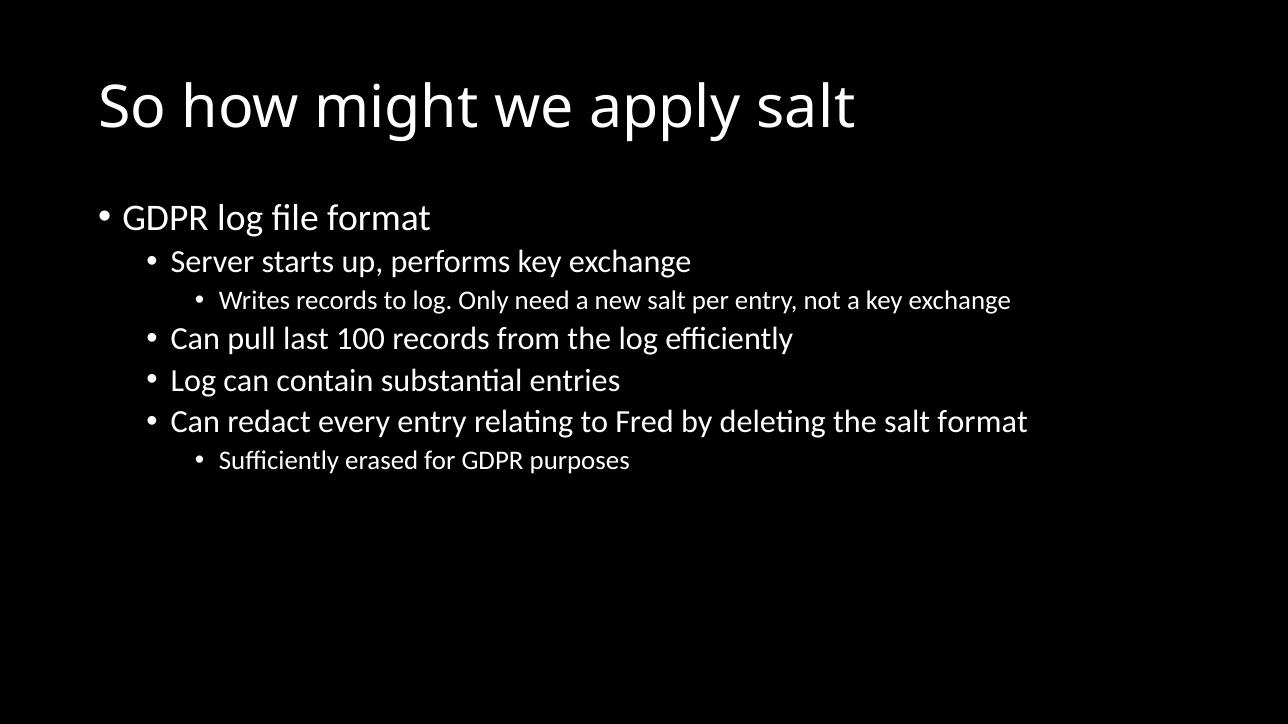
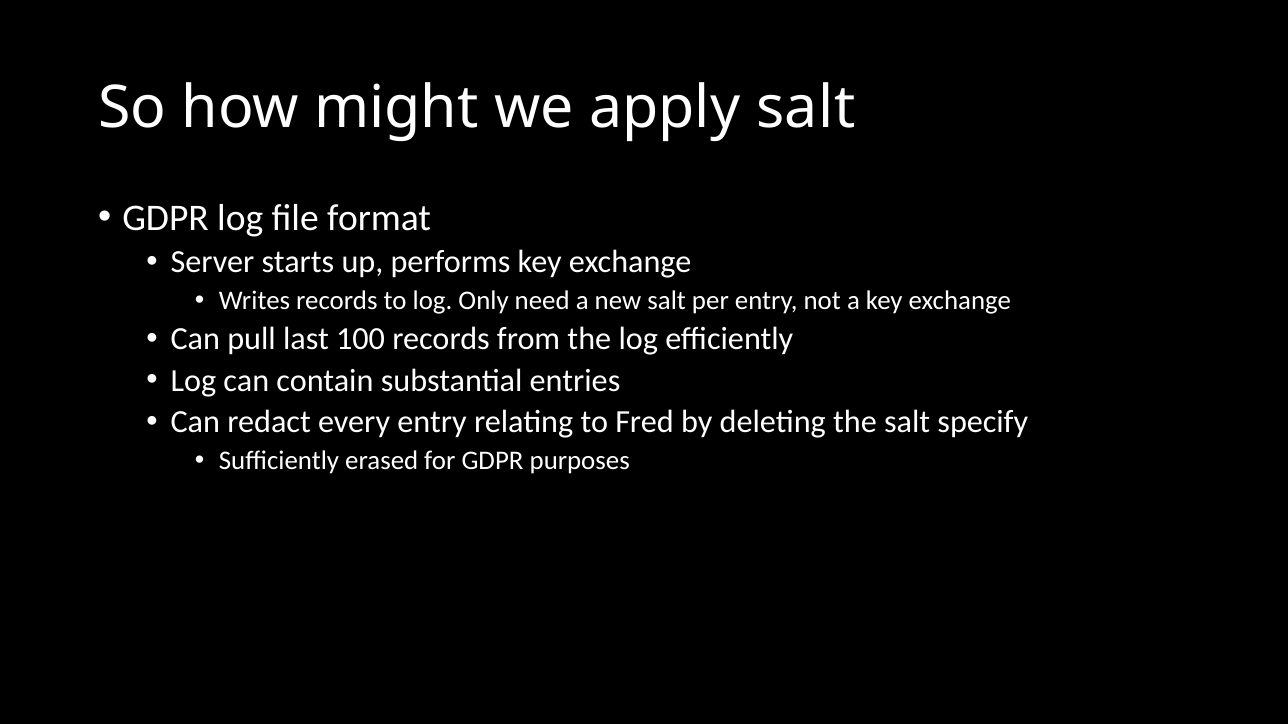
salt format: format -> specify (983, 422)
